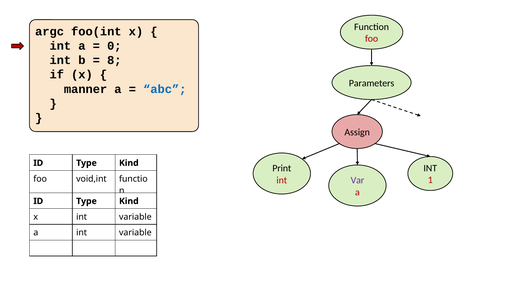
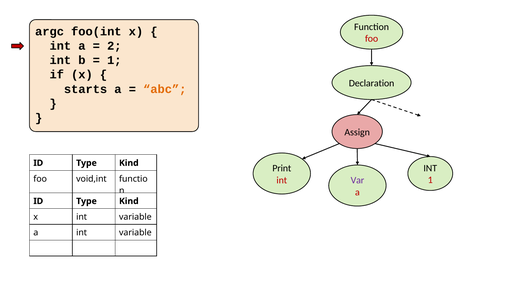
0: 0 -> 2 (114, 46)
8: 8 -> 1 (114, 60)
Parameters: Parameters -> Declaration (372, 83)
manner: manner -> starts (86, 89)
abc colour: blue -> orange (165, 89)
